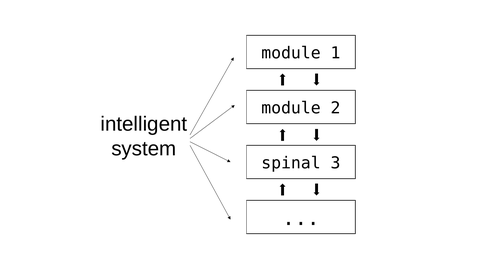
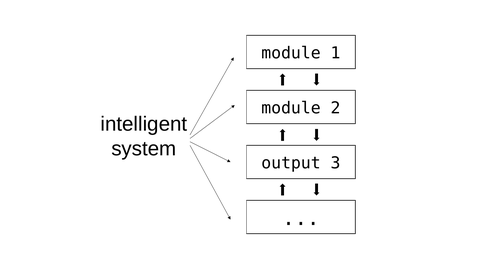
spinal: spinal -> output (291, 163)
